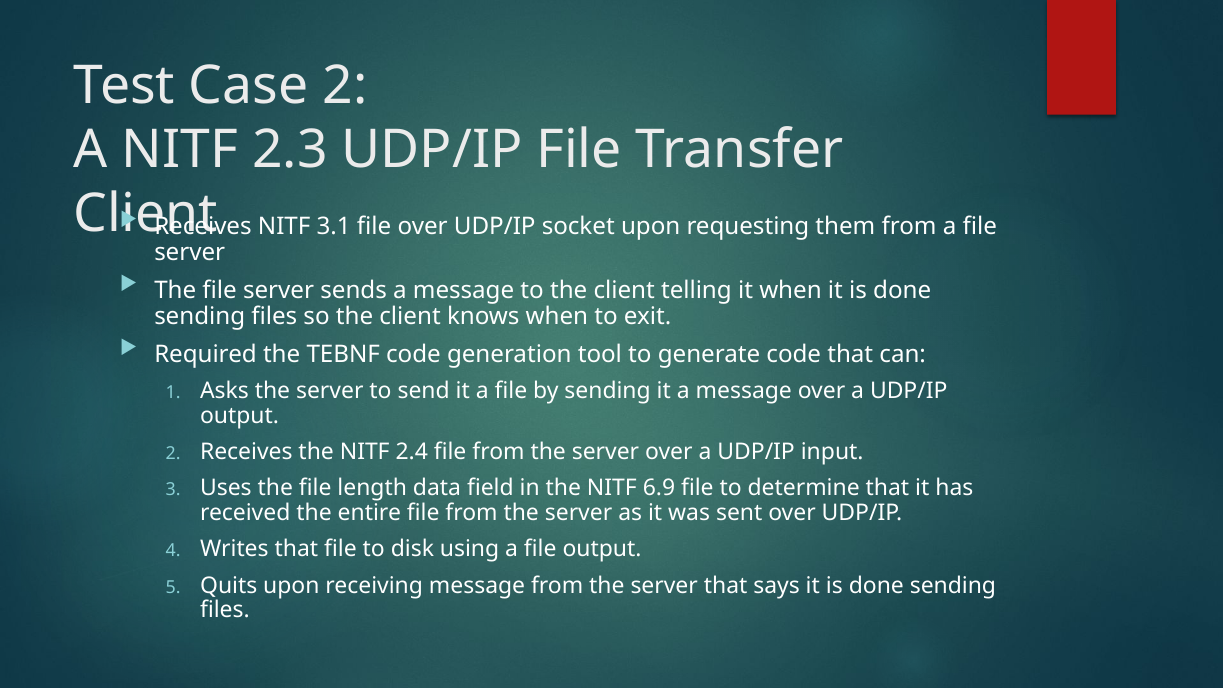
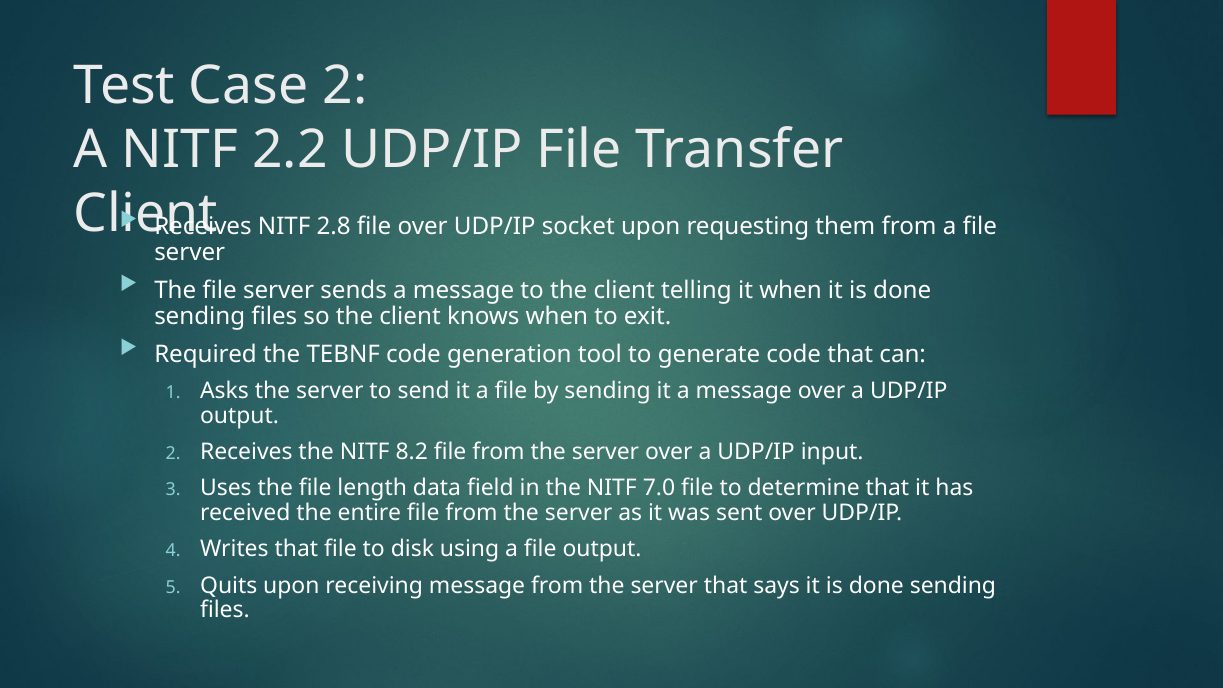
2.3: 2.3 -> 2.2 (290, 150)
3.1: 3.1 -> 2.8 (334, 227)
2.4: 2.4 -> 8.2 (412, 452)
6.9: 6.9 -> 7.0 (659, 488)
